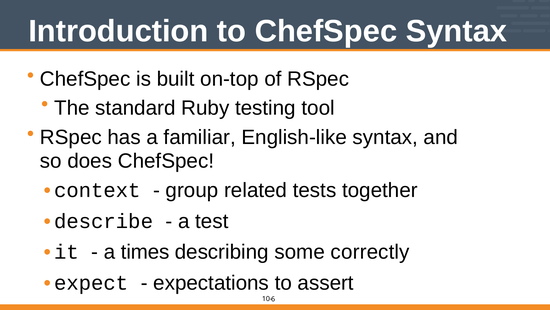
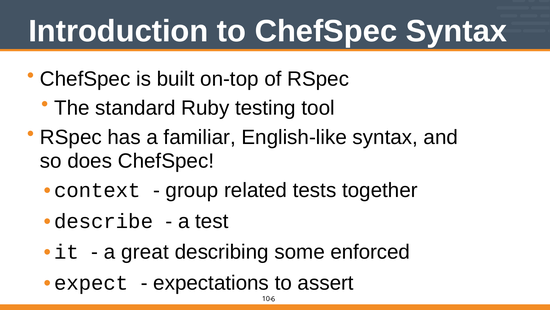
times: times -> great (145, 252)
correctly: correctly -> enforced (370, 252)
